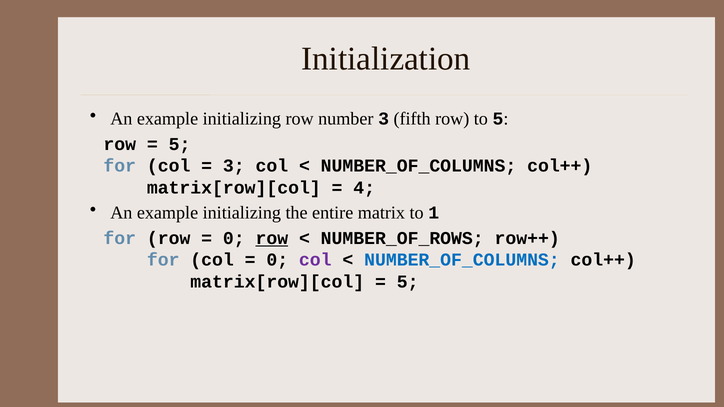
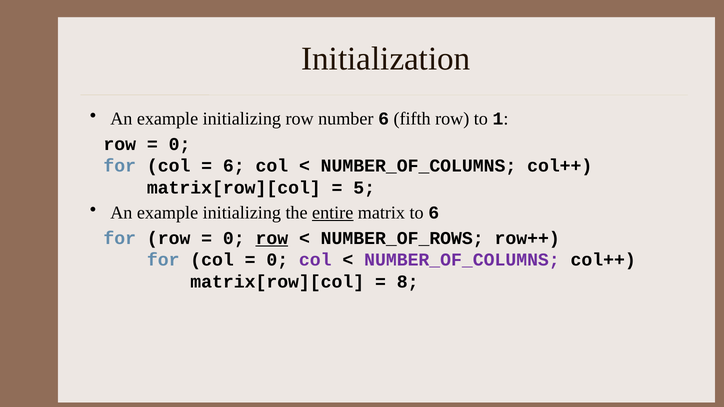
number 3: 3 -> 6 (384, 119)
to 5: 5 -> 1 (498, 119)
5: 5 -> 0 (180, 144)
3: 3 -> 6 (234, 166)
4: 4 -> 5 (364, 188)
entire underline: none -> present (333, 213)
to 1: 1 -> 6 (434, 213)
NUMBER_OF_COLUMNS colour: blue -> purple (462, 260)
5: 5 -> 8 (408, 282)
